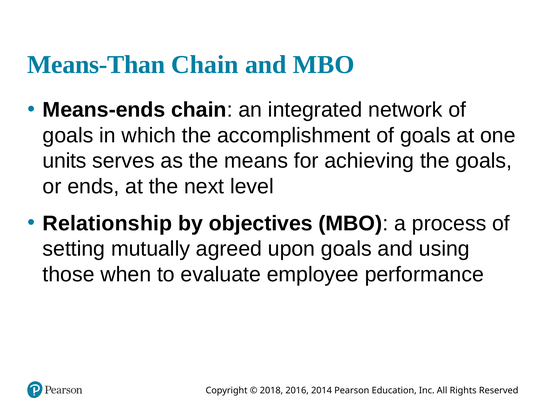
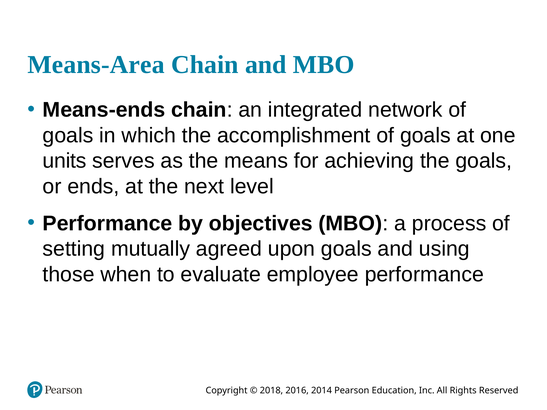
Means-Than: Means-Than -> Means-Area (96, 65)
Relationship: Relationship -> Performance (108, 224)
